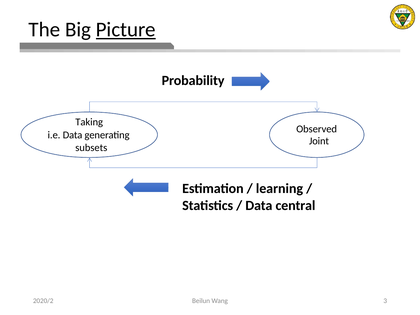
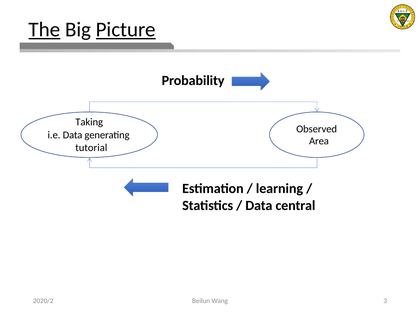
The underline: none -> present (44, 30)
Joint: Joint -> Area (319, 141)
subsets: subsets -> tutorial (91, 148)
